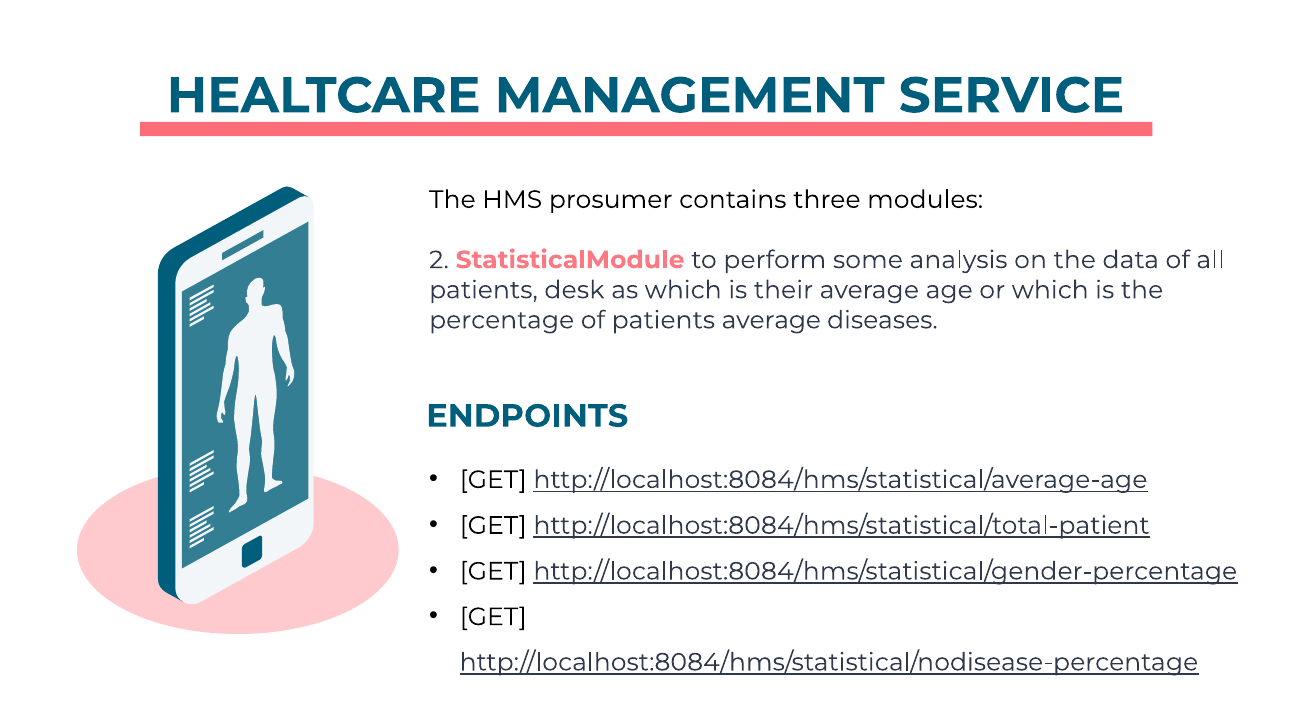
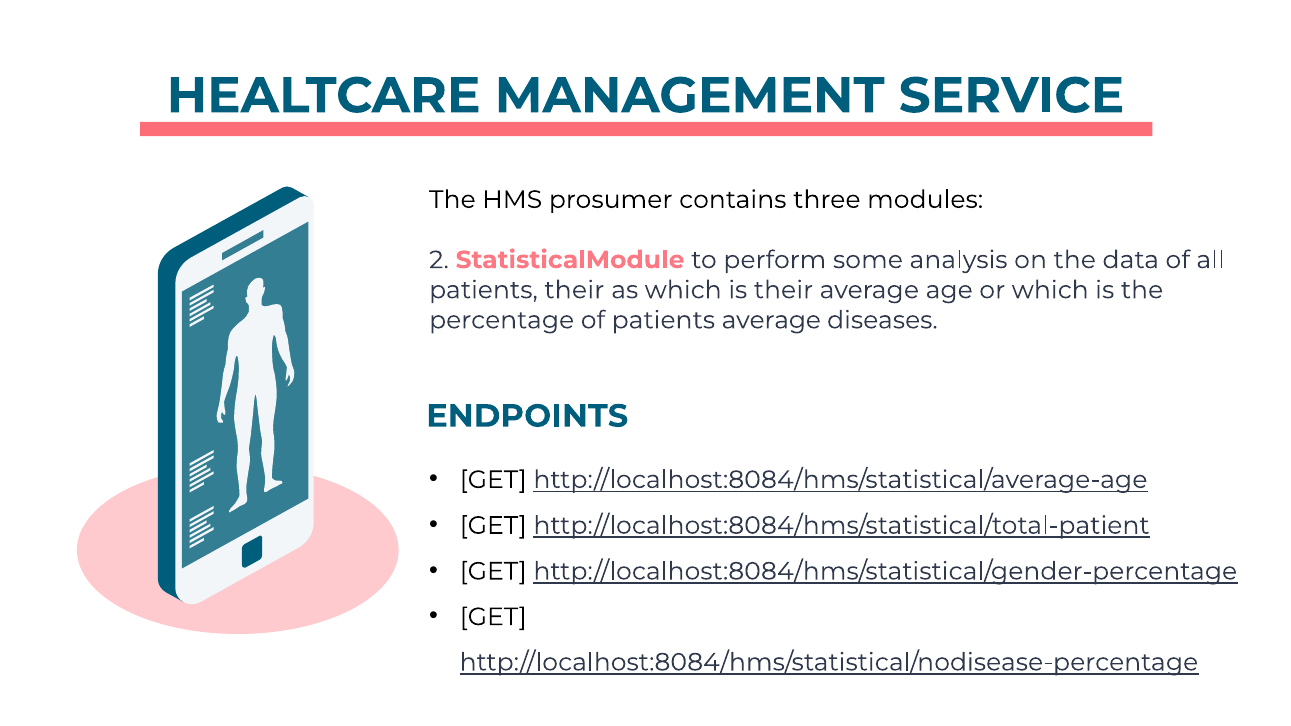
patients desk: desk -> their (574, 290)
